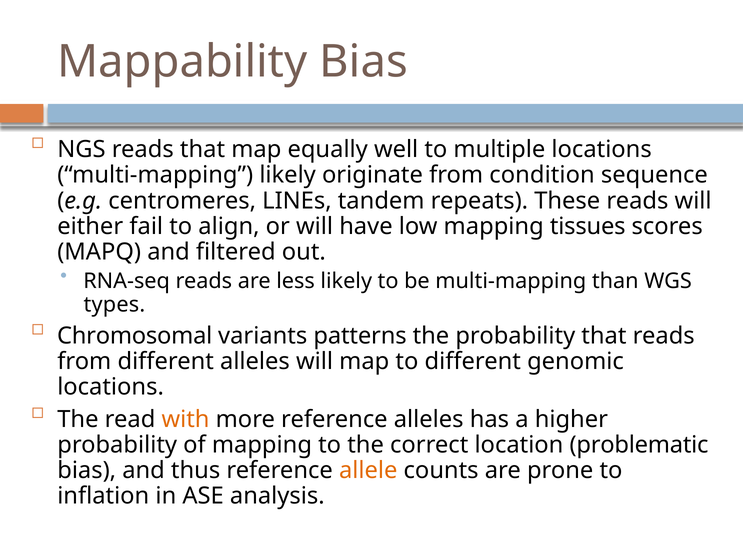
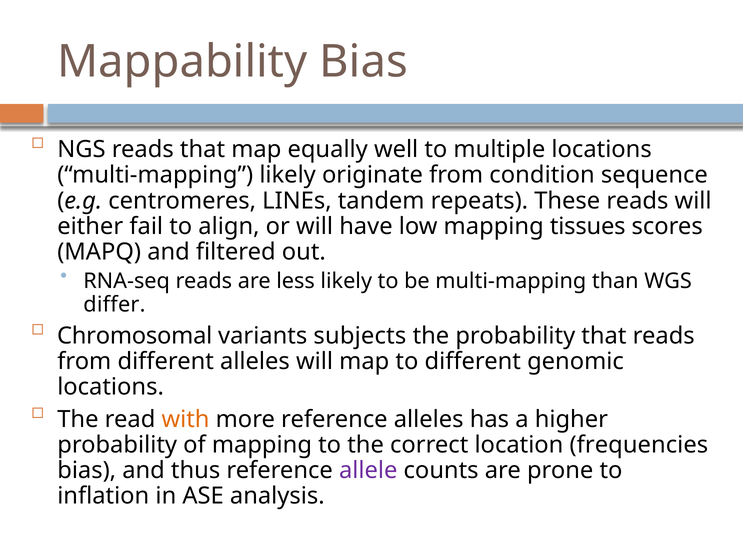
types: types -> differ (114, 305)
patterns: patterns -> subjects (360, 336)
problematic: problematic -> frequencies (639, 445)
allele colour: orange -> purple (368, 471)
